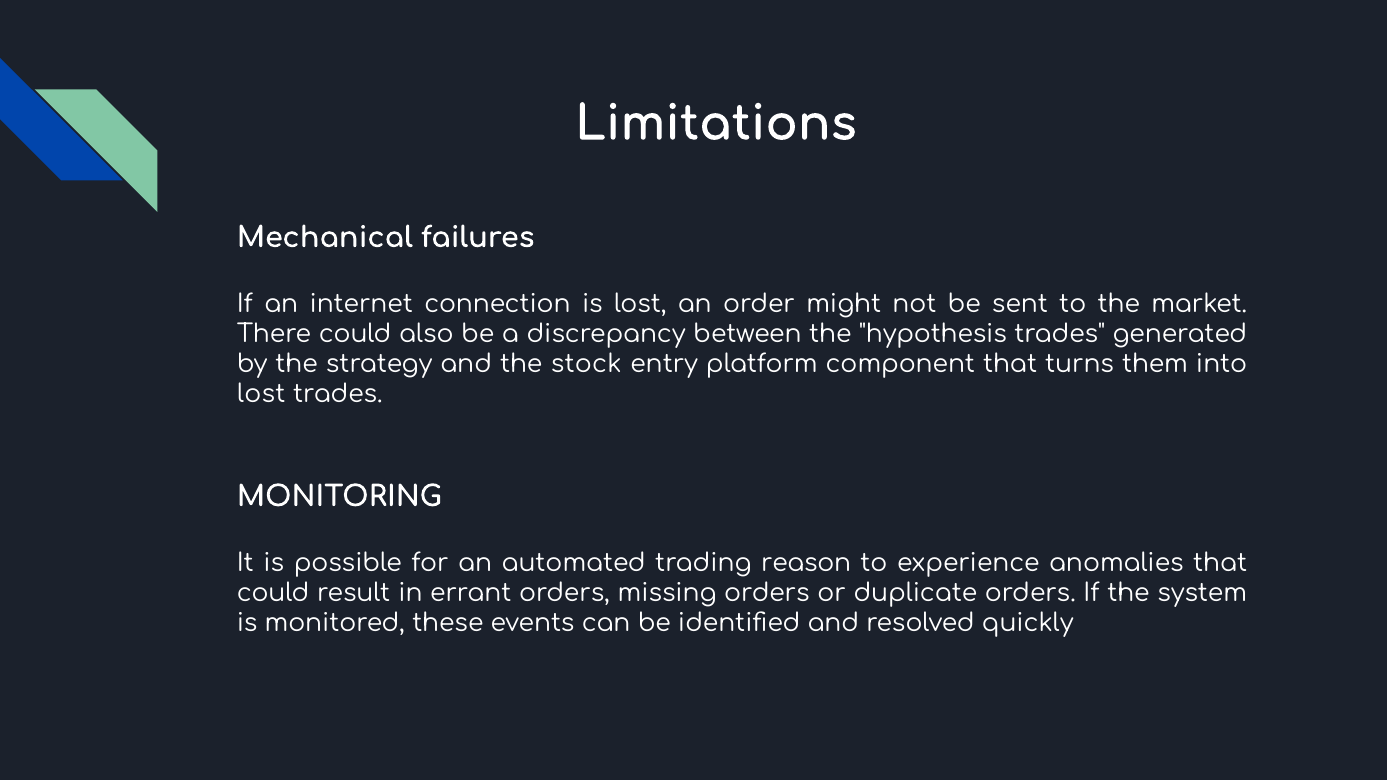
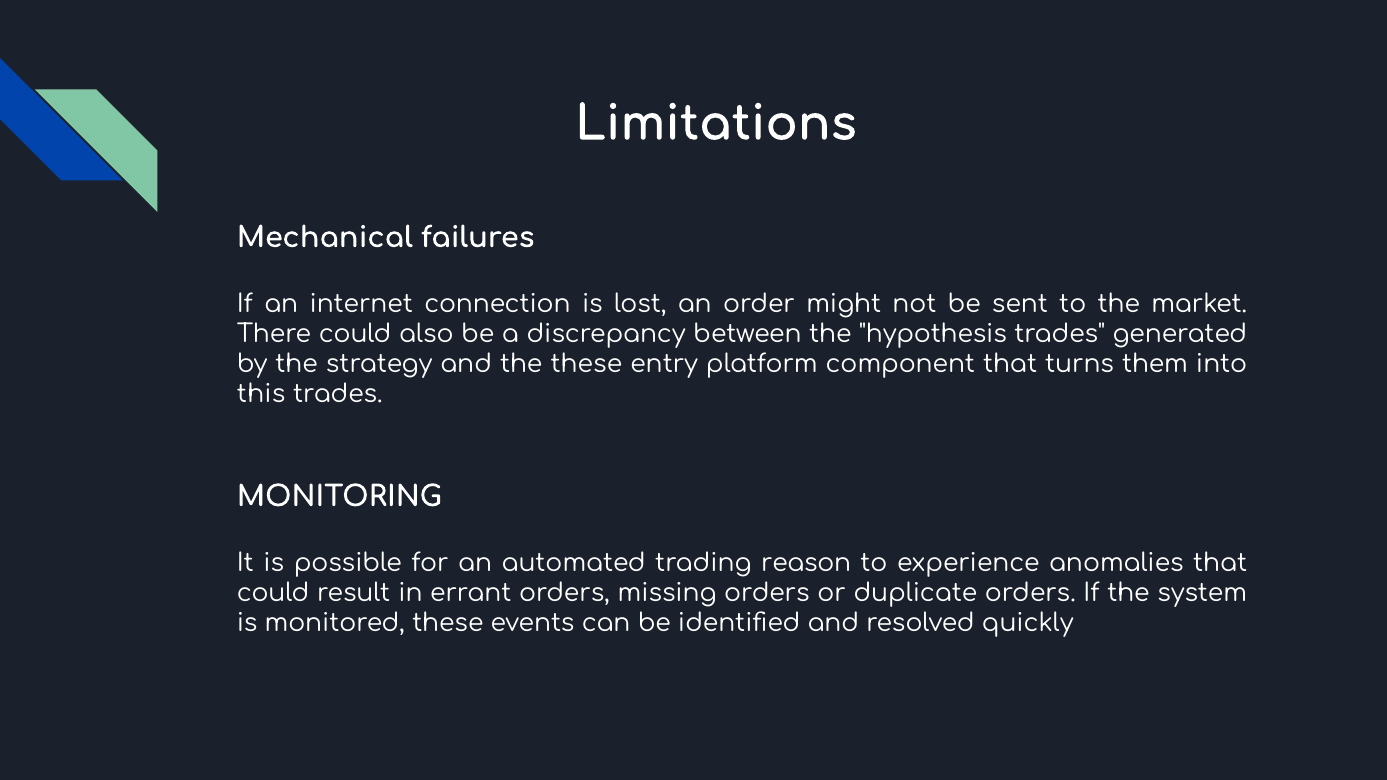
the stock: stock -> these (586, 365)
lost: lost -> this (261, 395)
